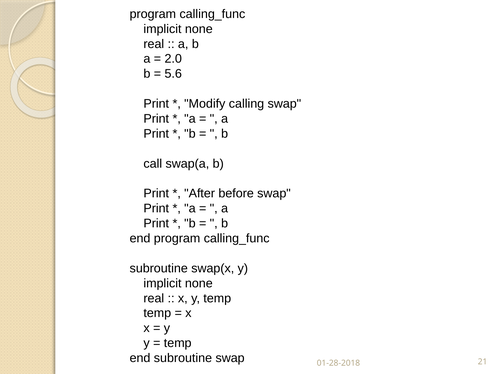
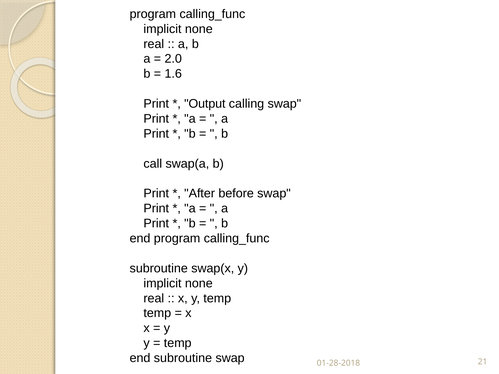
5.6: 5.6 -> 1.6 (173, 74)
Modify: Modify -> Output (205, 104)
